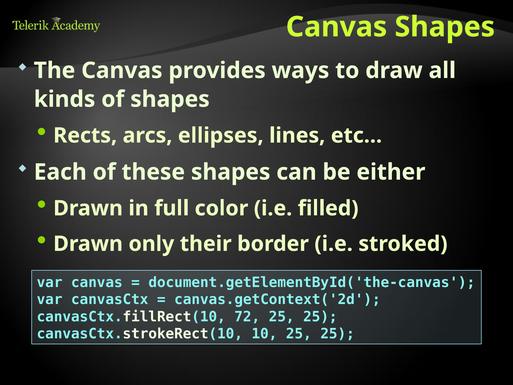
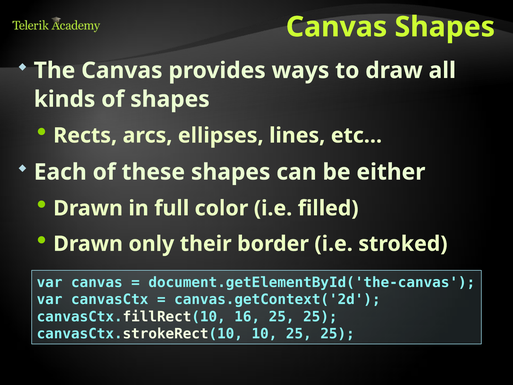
72: 72 -> 16 (247, 317)
